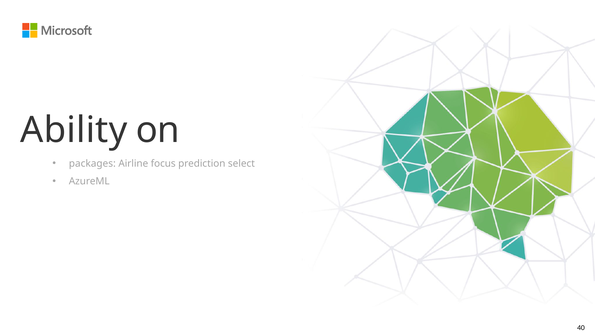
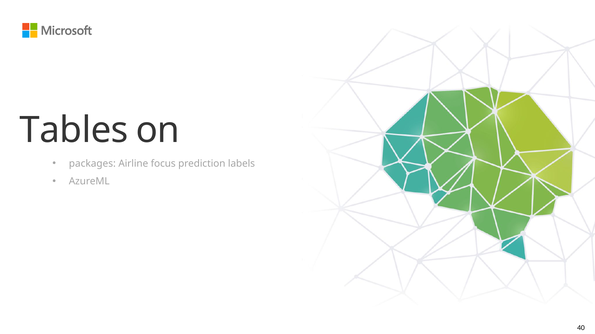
Ability: Ability -> Tables (74, 130)
select: select -> labels (241, 164)
